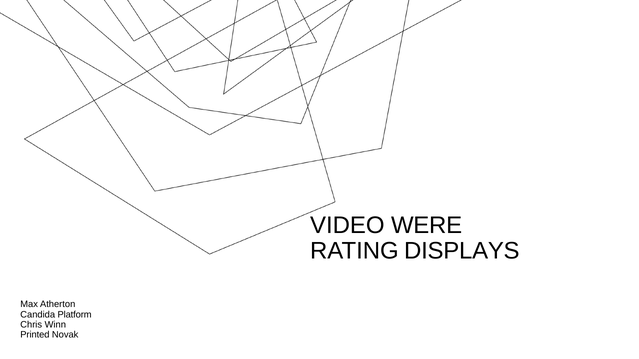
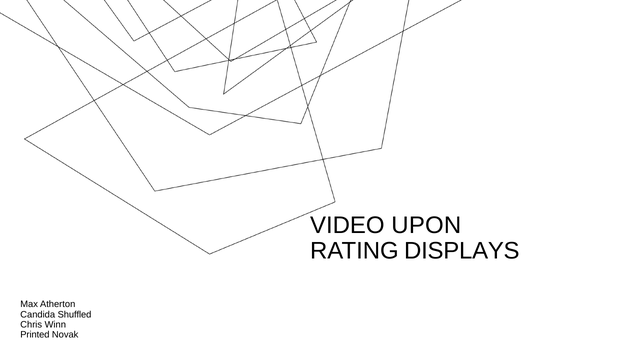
WERE: WERE -> UPON (426, 225)
Platform: Platform -> Shuffled (75, 315)
